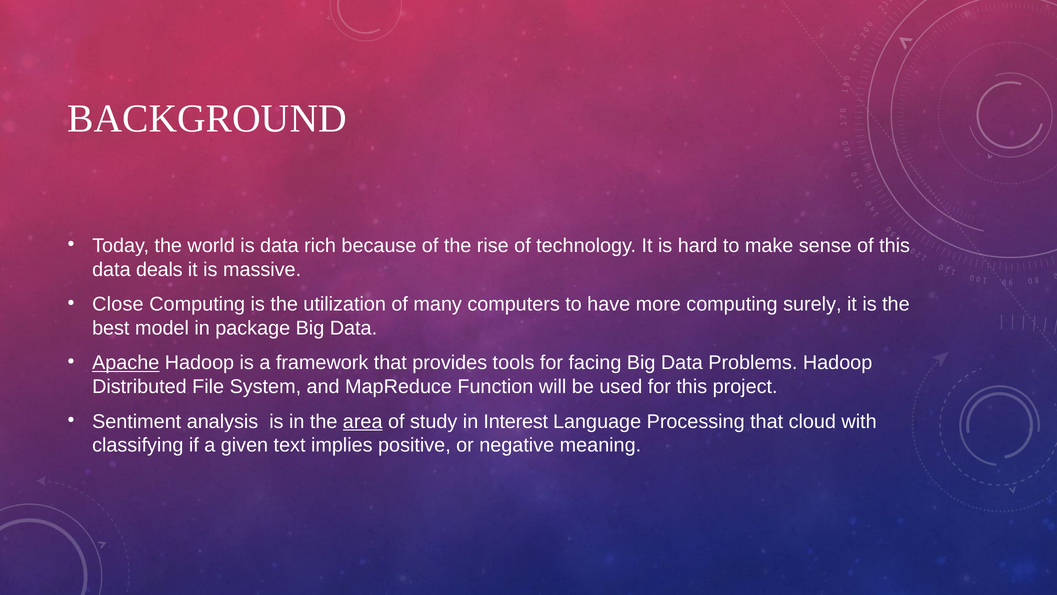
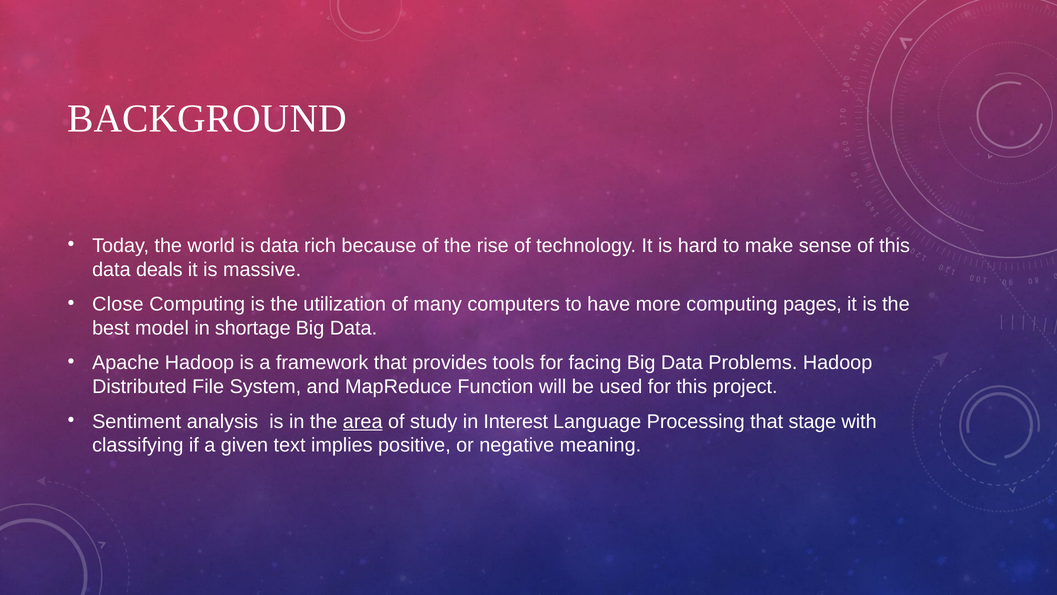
surely: surely -> pages (812, 304)
package: package -> shortage (253, 328)
Apache underline: present -> none (126, 363)
cloud: cloud -> stage (812, 421)
